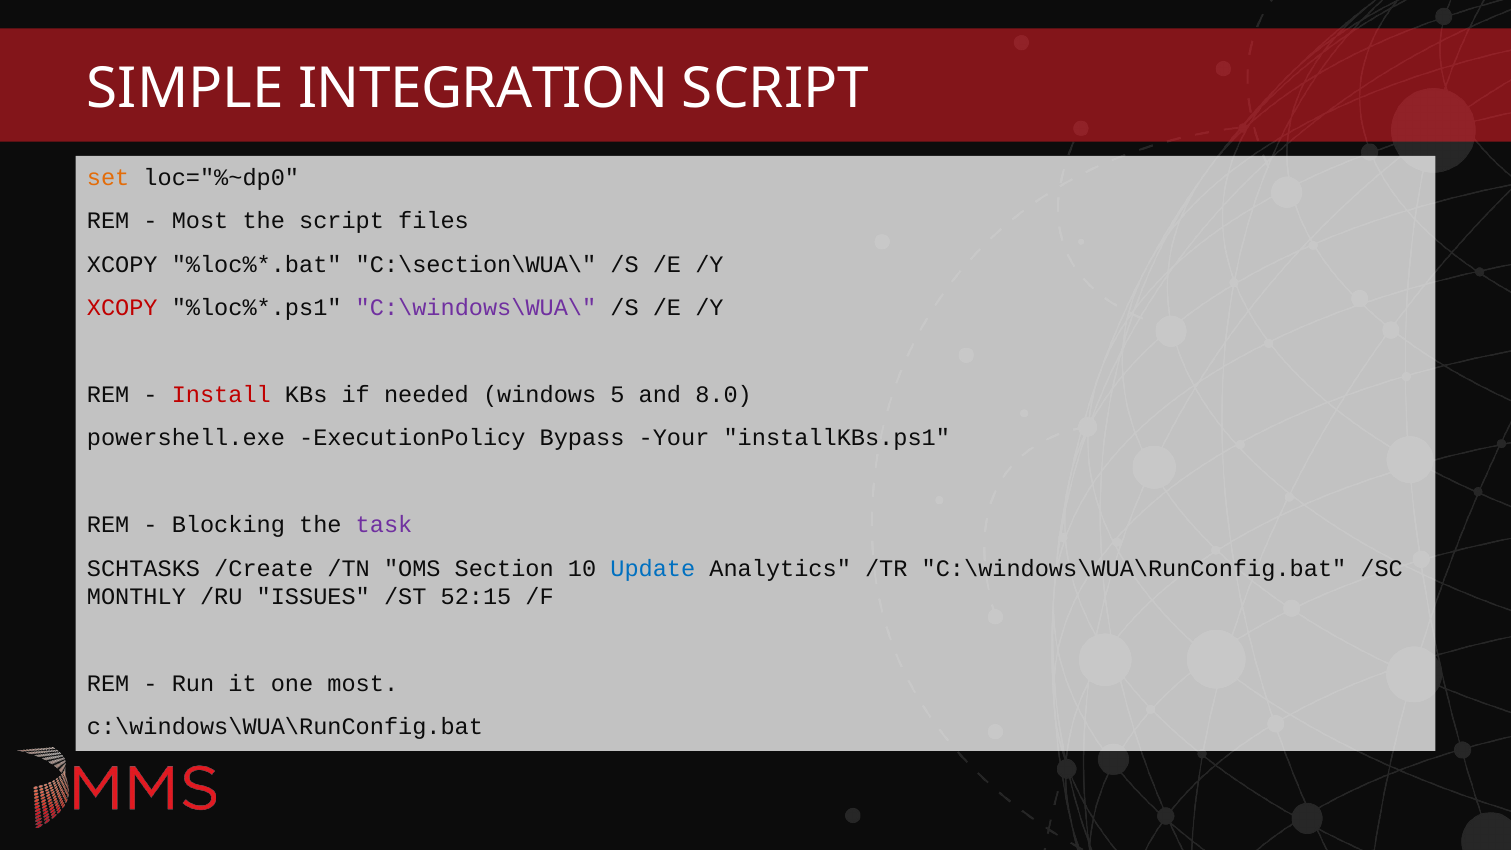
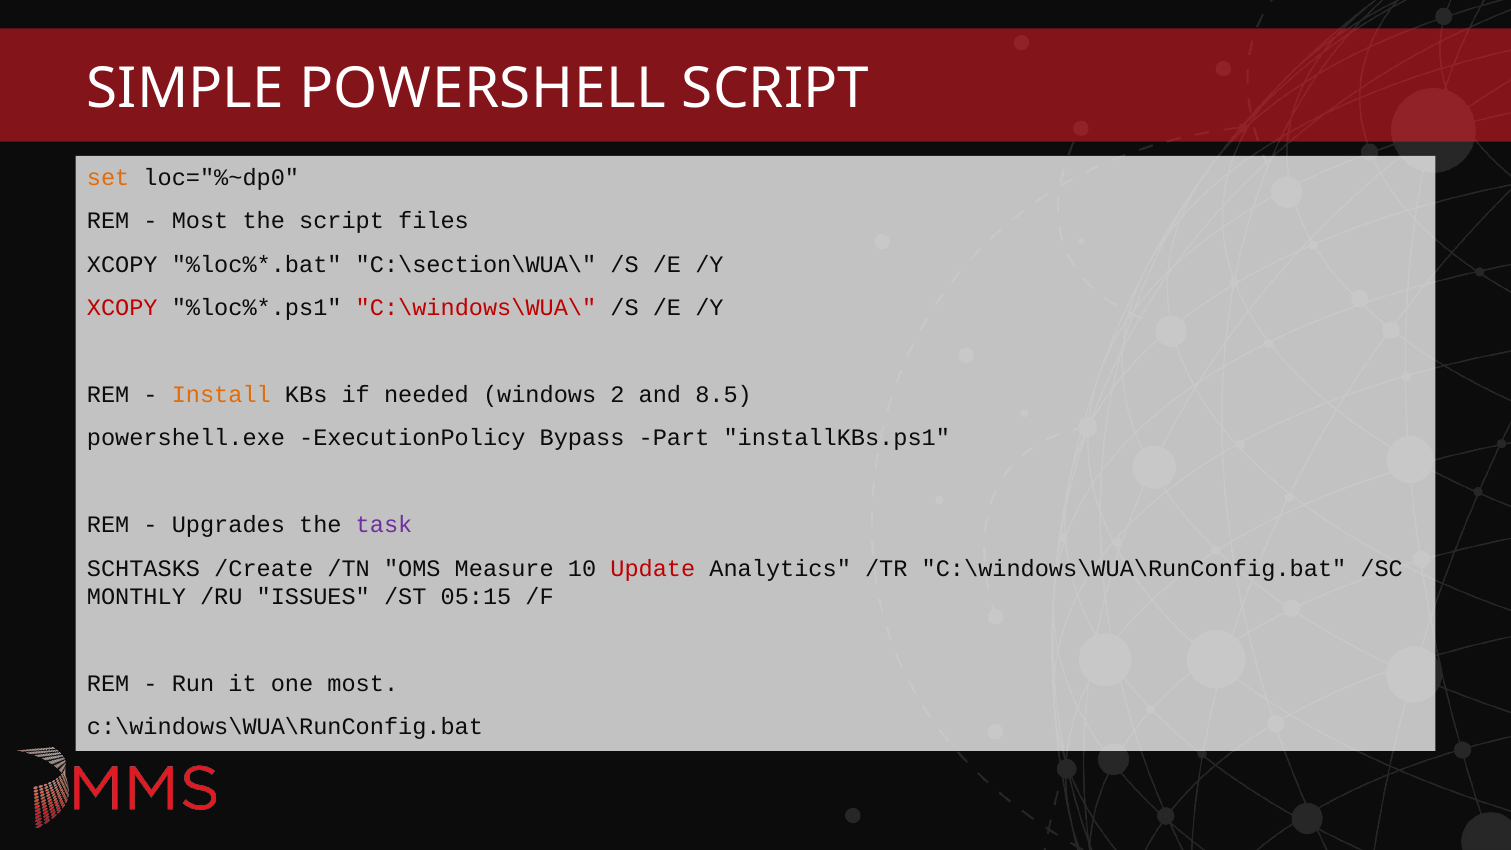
INTEGRATION: INTEGRATION -> POWERSHELL (483, 89)
C:\windows\WUA\ colour: purple -> red (476, 308)
Install colour: red -> orange (221, 395)
5: 5 -> 2 (617, 395)
8.0: 8.0 -> 8.5 (724, 395)
Your: Your -> Part (674, 438)
Blocking: Blocking -> Upgrades (228, 525)
Section: Section -> Measure (504, 568)
Update colour: blue -> red (653, 568)
52:15: 52:15 -> 05:15 (476, 597)
